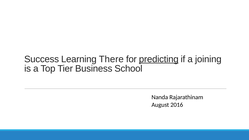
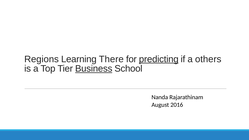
Success: Success -> Regions (42, 59)
joining: joining -> others (208, 59)
Business underline: none -> present (94, 69)
